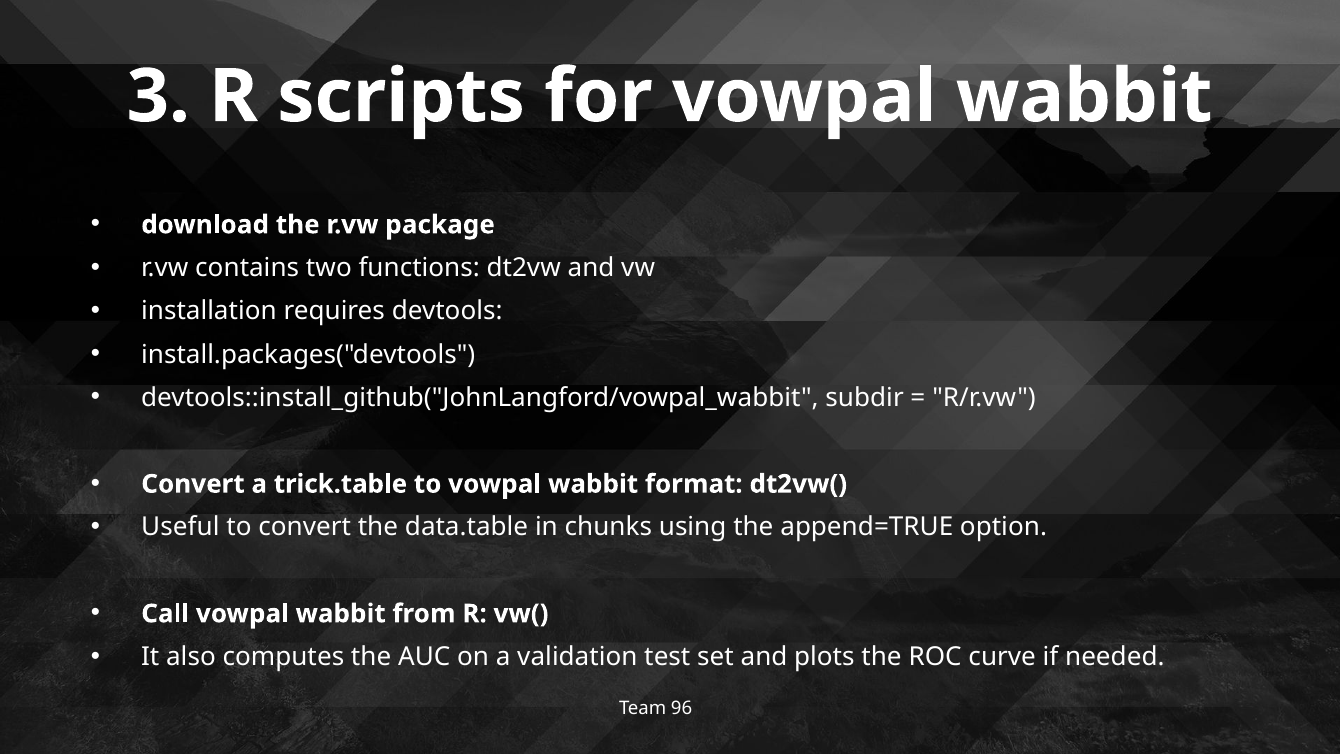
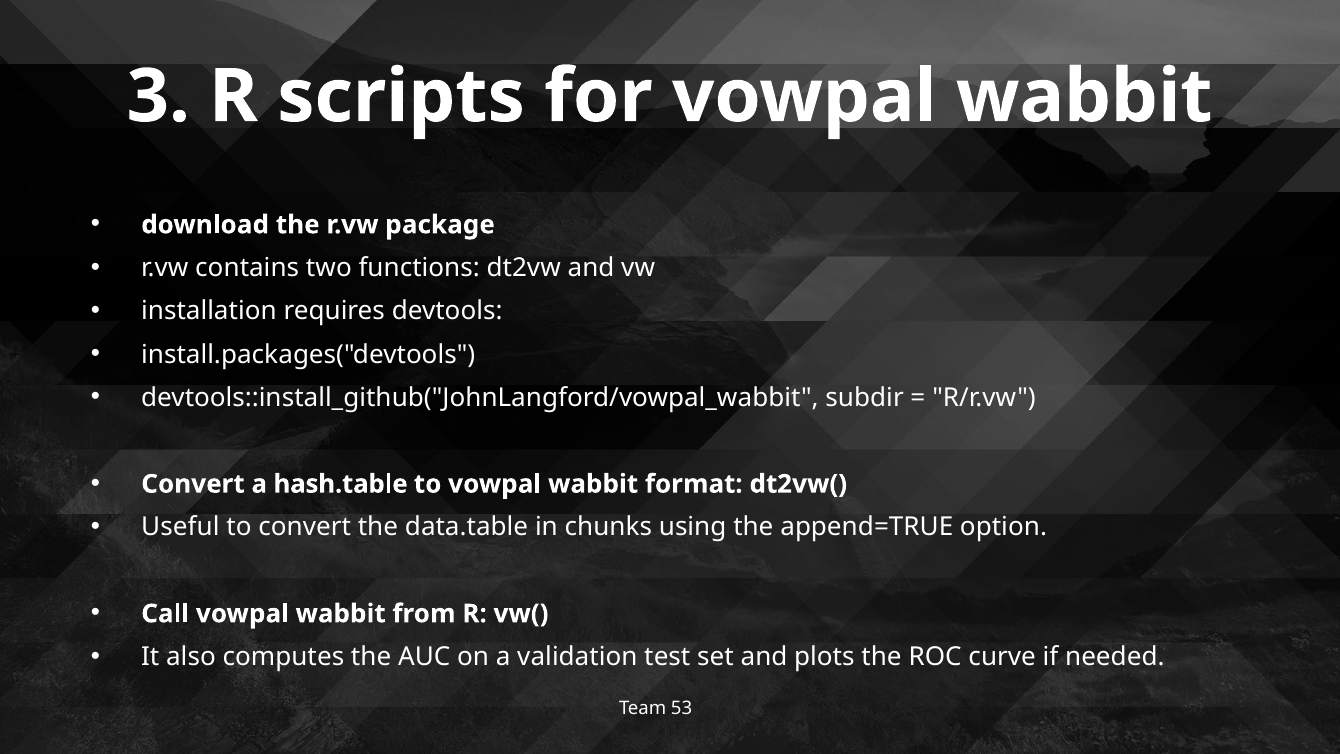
trick.table: trick.table -> hash.table (341, 484)
96: 96 -> 53 (682, 708)
